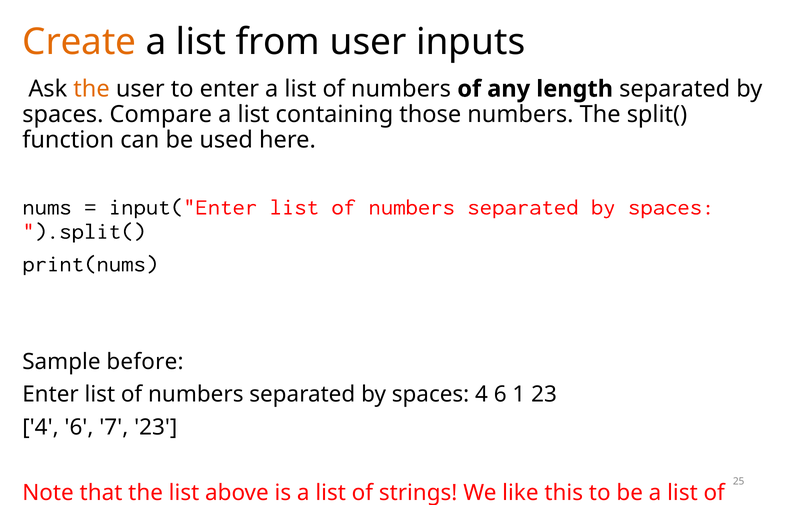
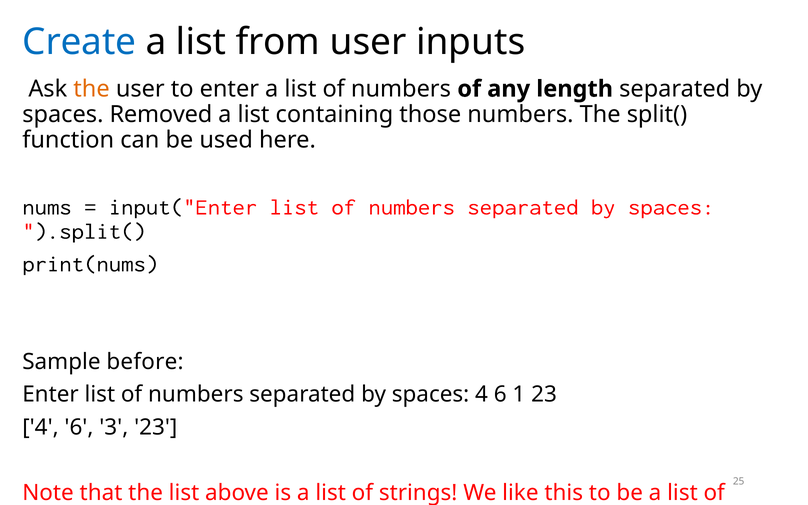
Create colour: orange -> blue (79, 42)
Compare: Compare -> Removed (161, 114)
7: 7 -> 3 (114, 427)
